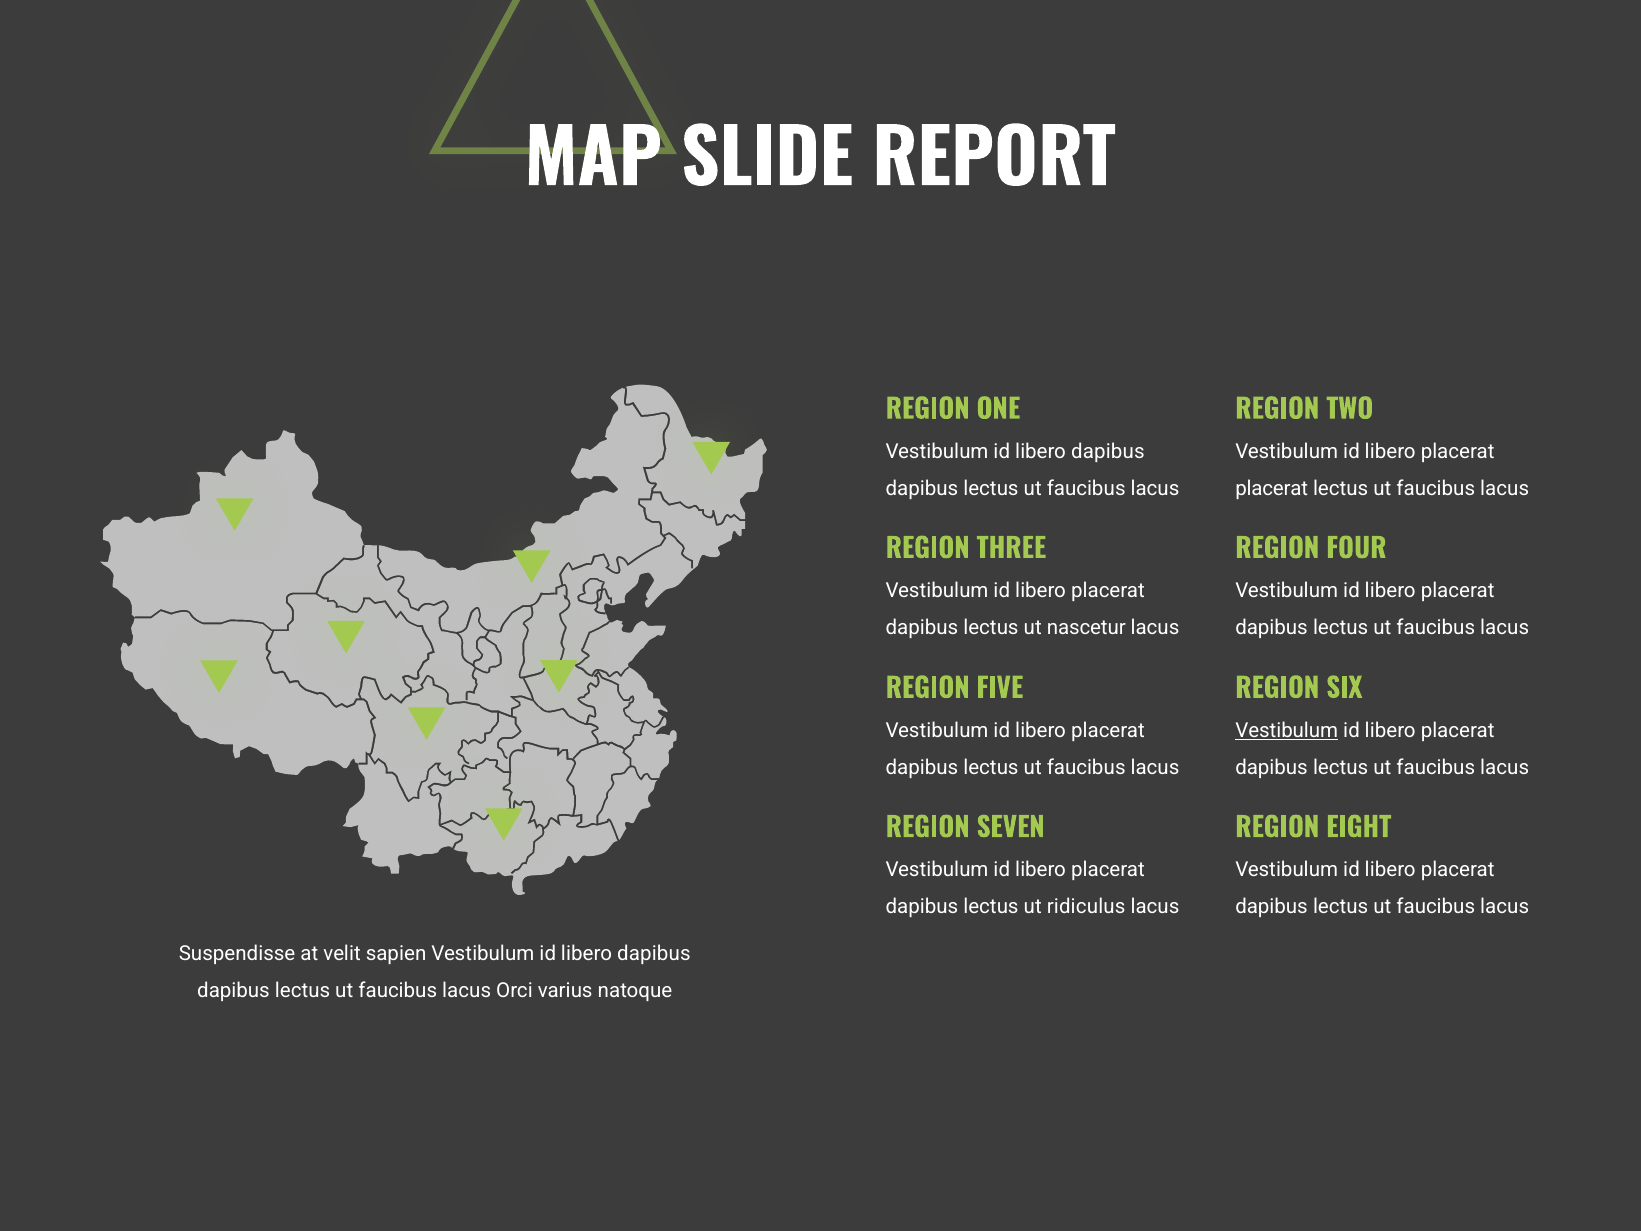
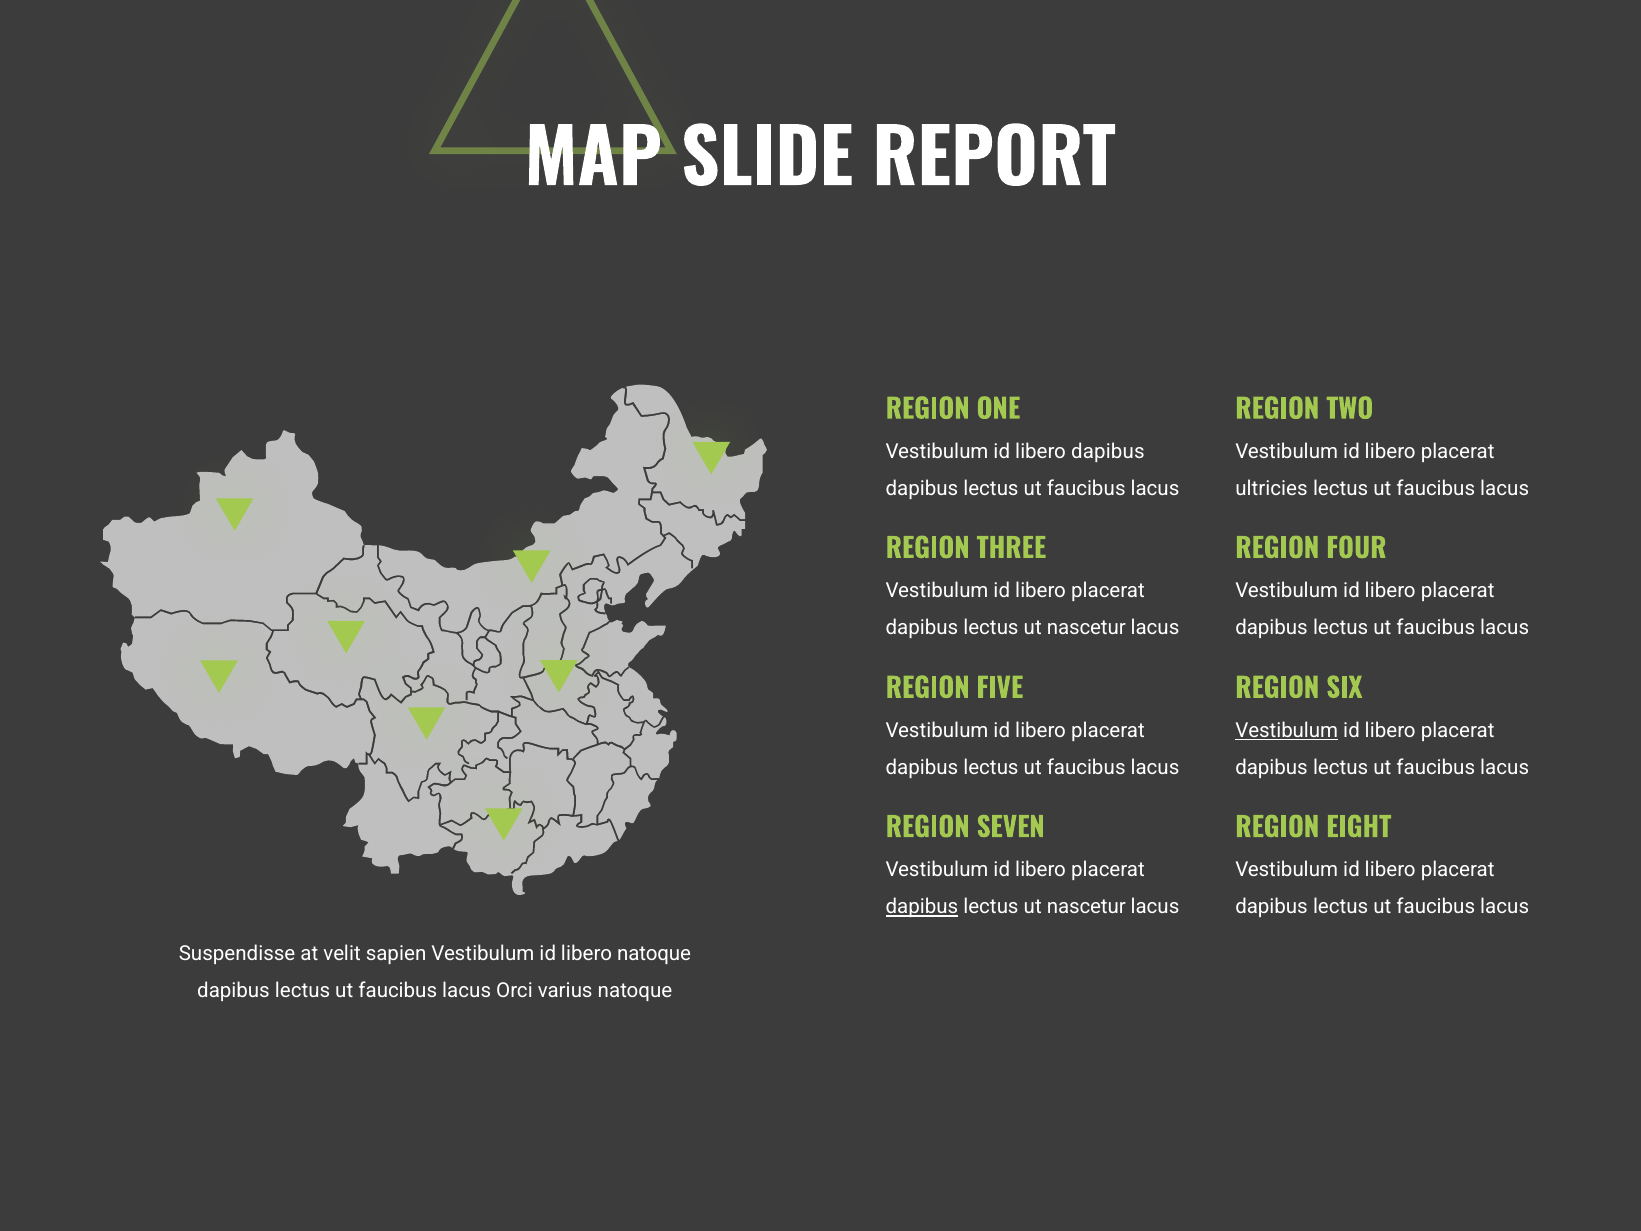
placerat: placerat -> ultricies (1272, 489)
dapibus underline: none -> present (922, 907)
ridiculus: ridiculus -> nascetur (1086, 907)
dapibus: dapibus -> natoque (654, 954)
